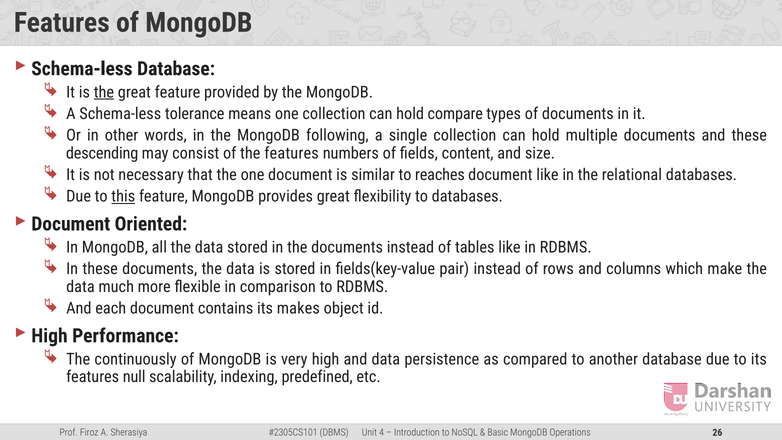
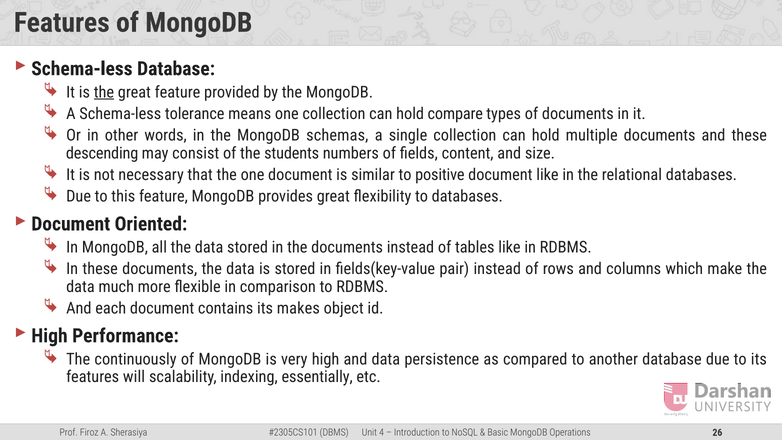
following: following -> schemas (337, 135)
the features: features -> students (292, 153)
reaches: reaches -> positive (440, 175)
this underline: present -> none (123, 196)
null: null -> will (134, 377)
predefined: predefined -> essentially (317, 377)
